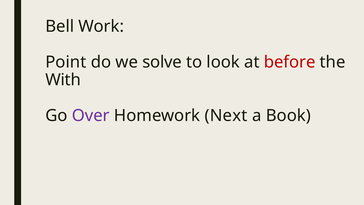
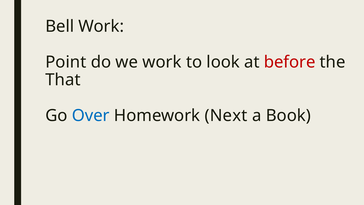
we solve: solve -> work (162, 62)
With: With -> That (63, 80)
Over colour: purple -> blue (91, 116)
